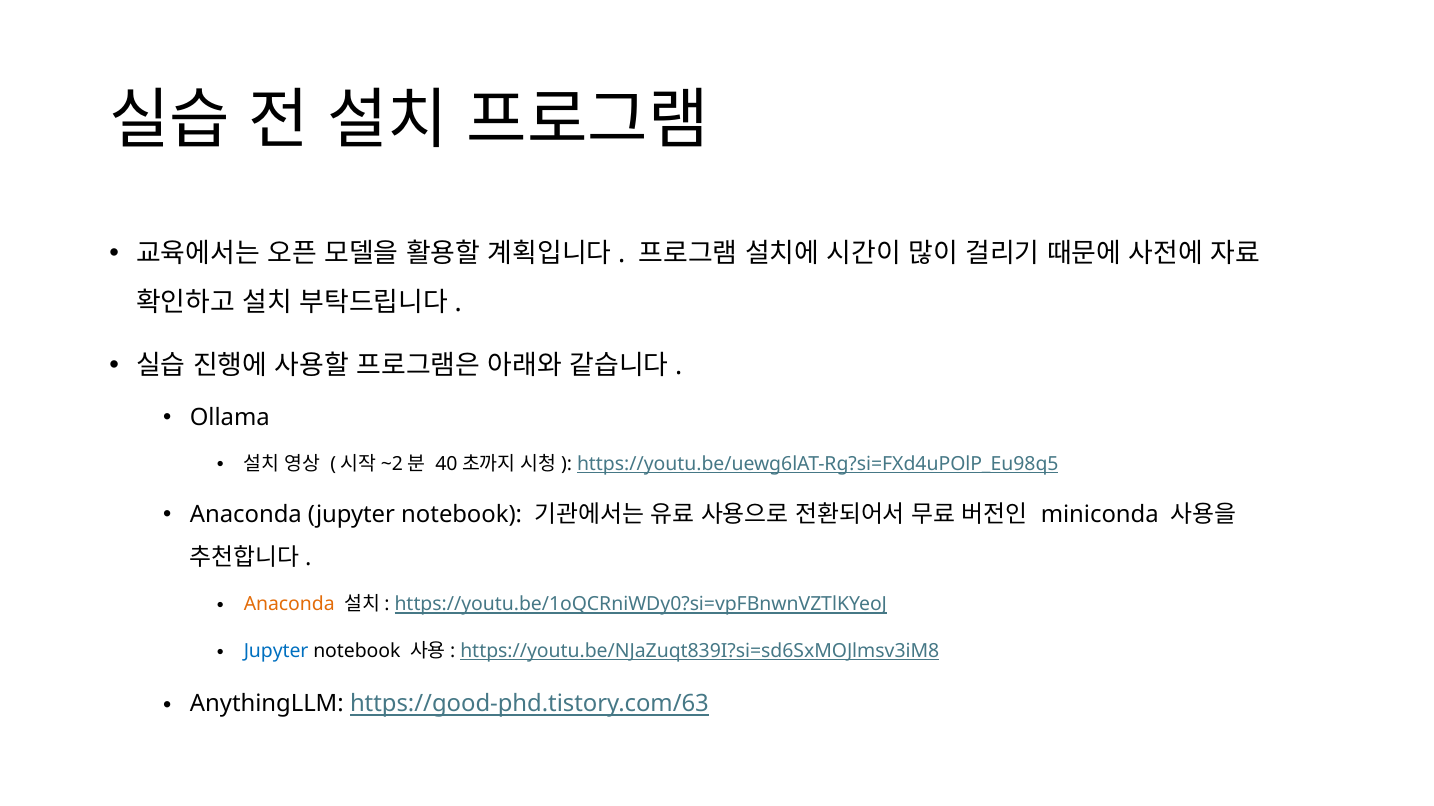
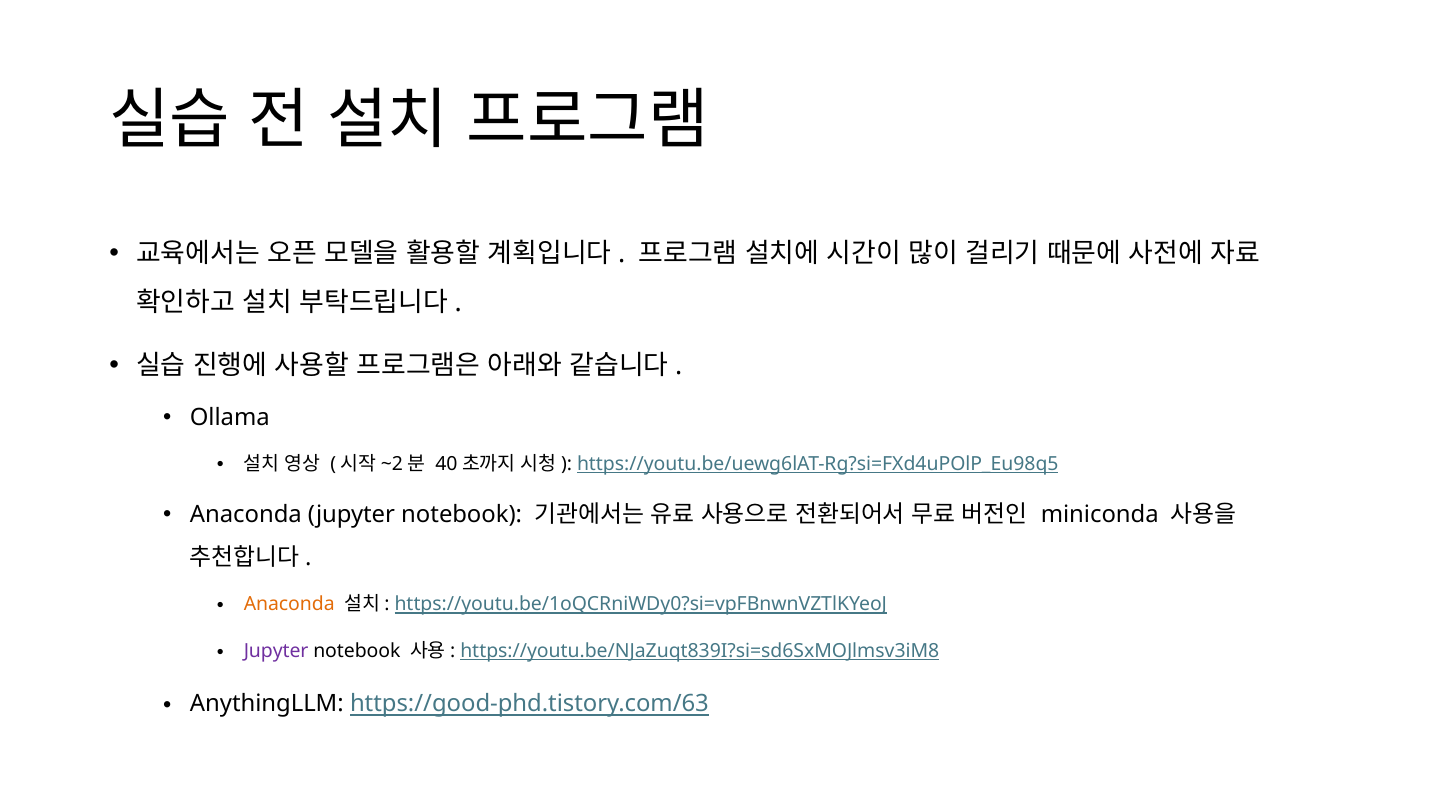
Jupyter colour: blue -> purple (276, 652)
